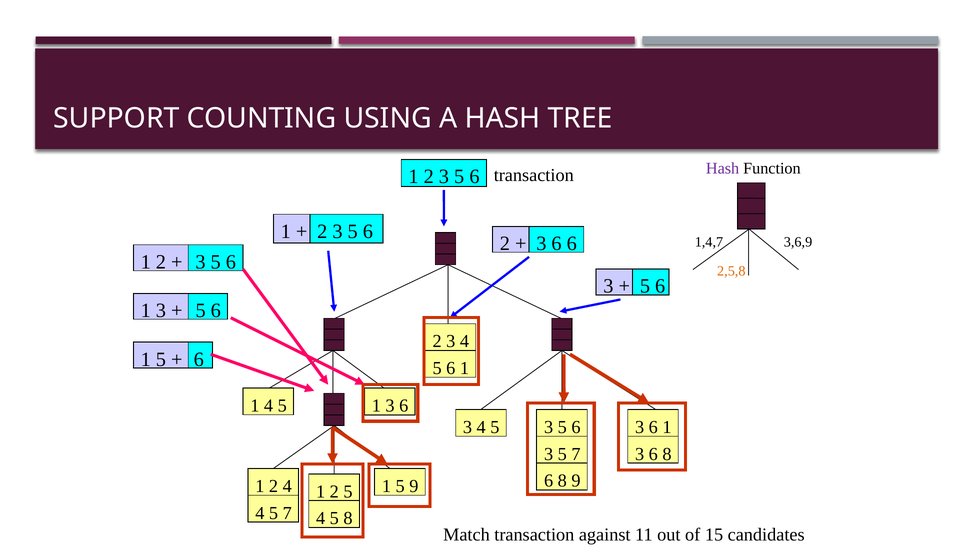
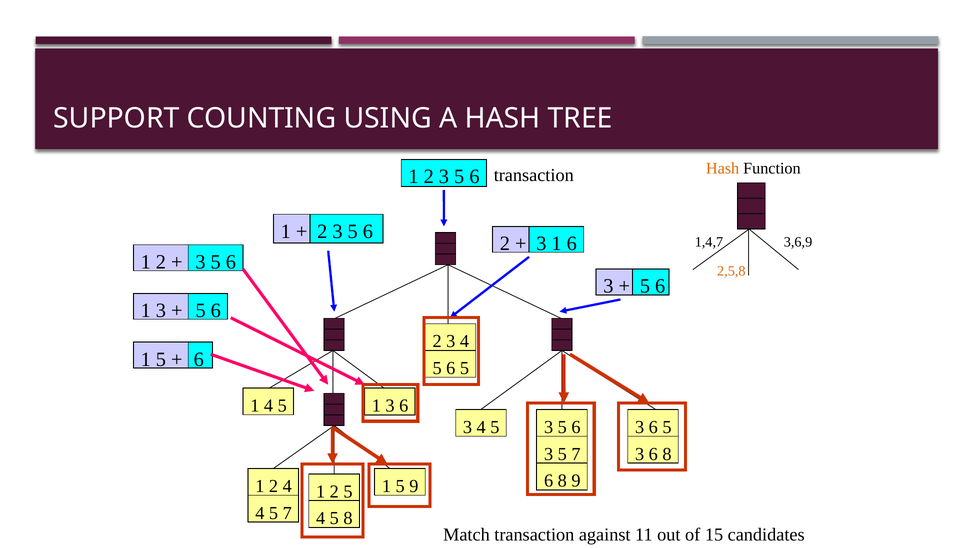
Hash colour: purple -> orange (723, 168)
6: 6 -> 1 (557, 244)
1: 1 -> 5 (464, 368)
3 6 1: 1 -> 5 (667, 427)
